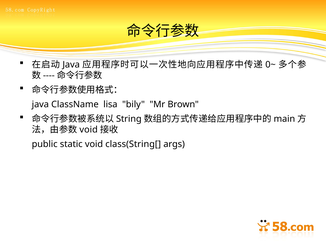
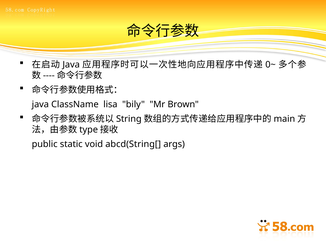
void: void -> type (89, 130)
class(String[: class(String[ -> abcd(String[ (133, 144)
